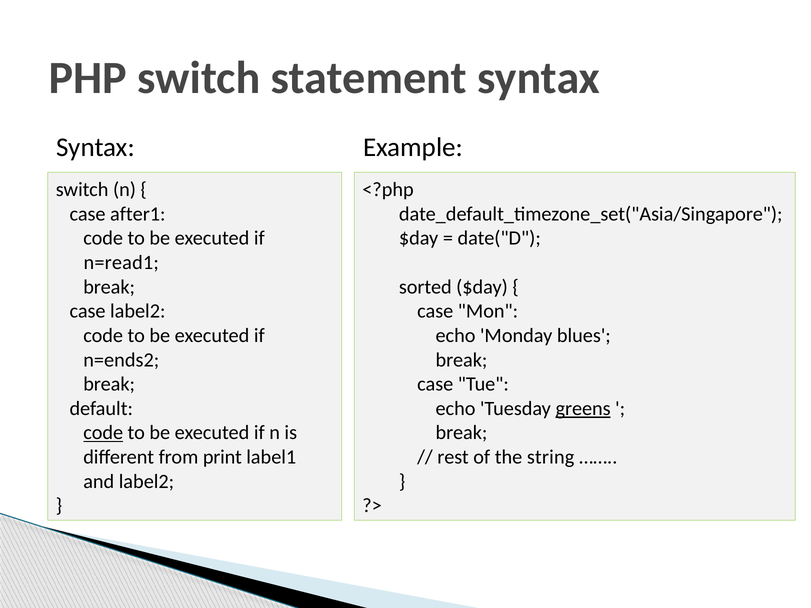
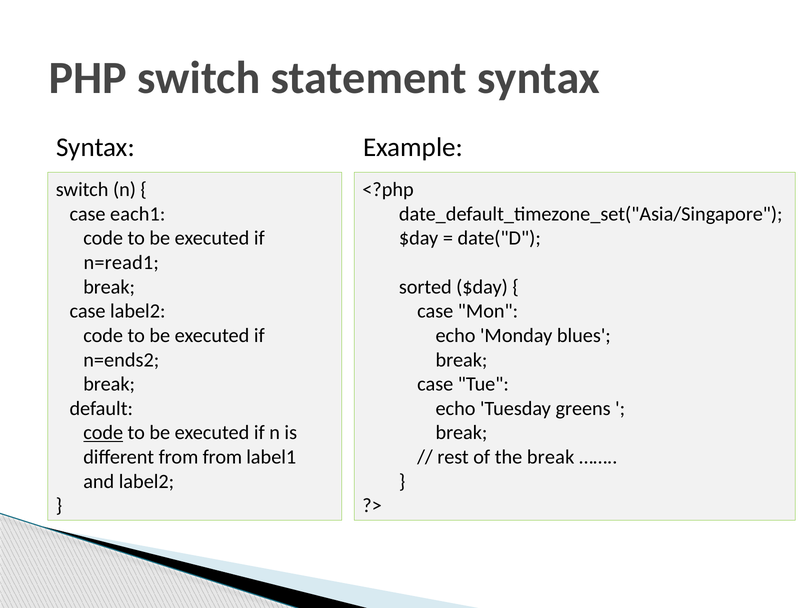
after1: after1 -> each1 (138, 214)
greens underline: present -> none (583, 409)
from print: print -> from (222, 457)
the string: string -> break (551, 457)
